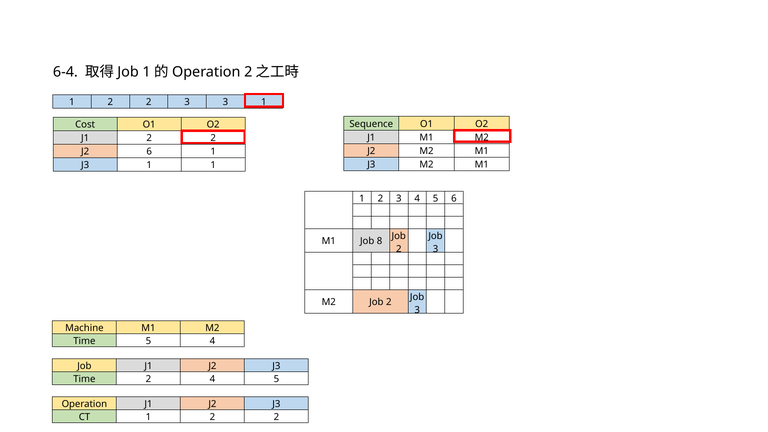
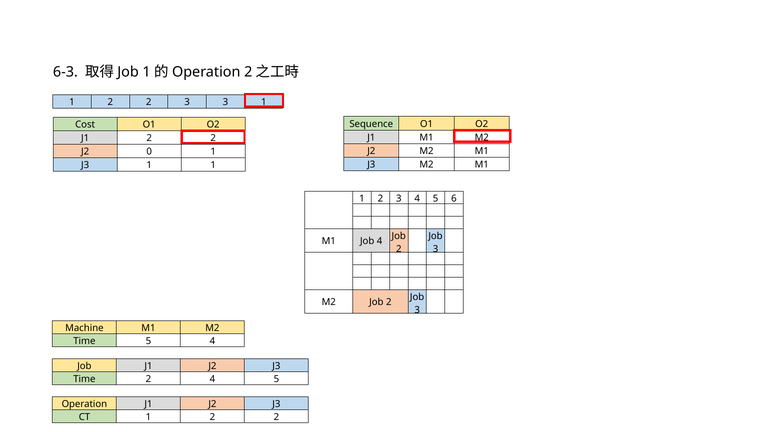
6-4: 6-4 -> 6-3 (65, 72)
6: 6 -> 0 (149, 152)
Job 8: 8 -> 4 (380, 241)
